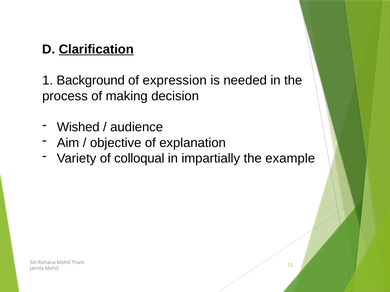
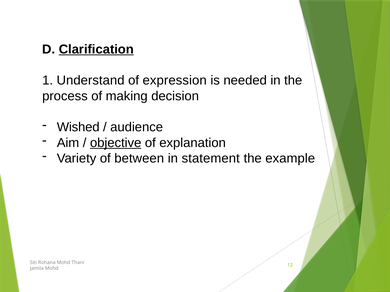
Background: Background -> Understand (91, 81)
objective underline: none -> present (116, 143)
colloqual: colloqual -> between (139, 159)
impartially: impartially -> statement (211, 159)
